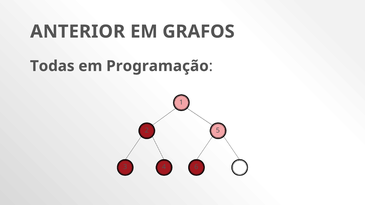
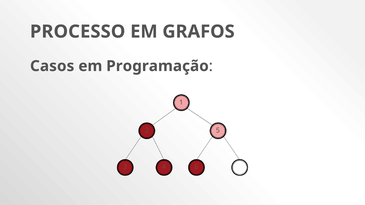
ANTERIOR: ANTERIOR -> PROCESSO (78, 32)
Todas: Todas -> Casos (52, 66)
